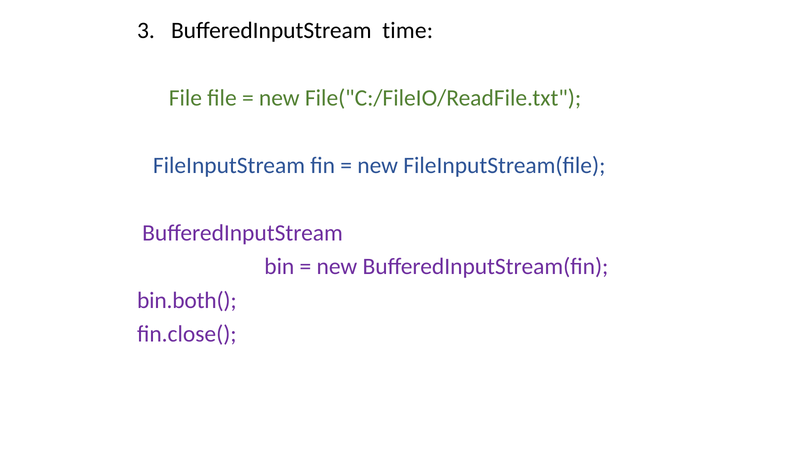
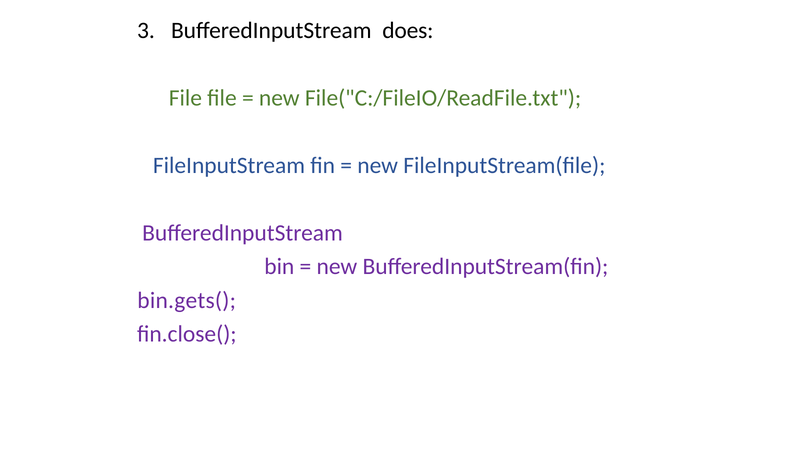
time: time -> does (408, 31)
bin.both(: bin.both( -> bin.gets( (187, 301)
